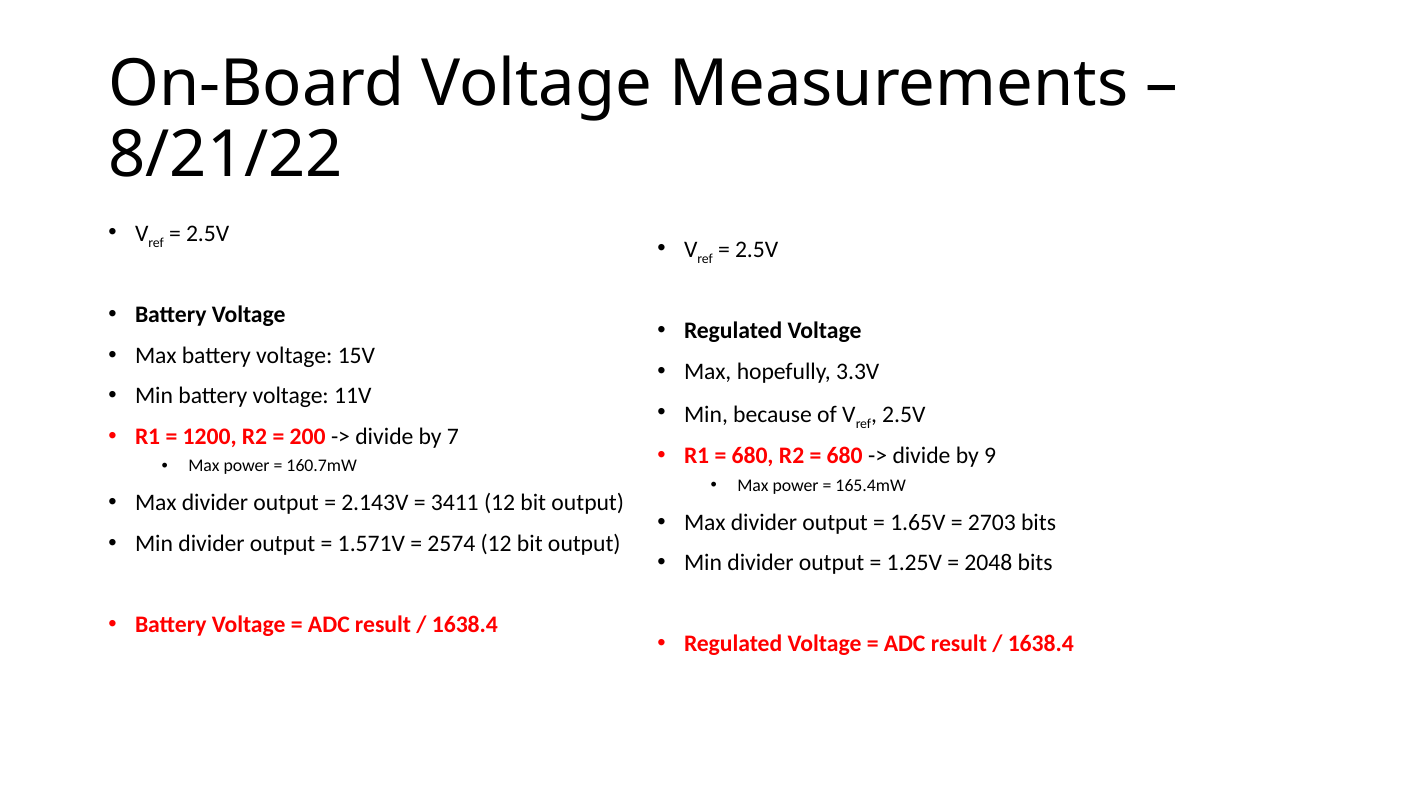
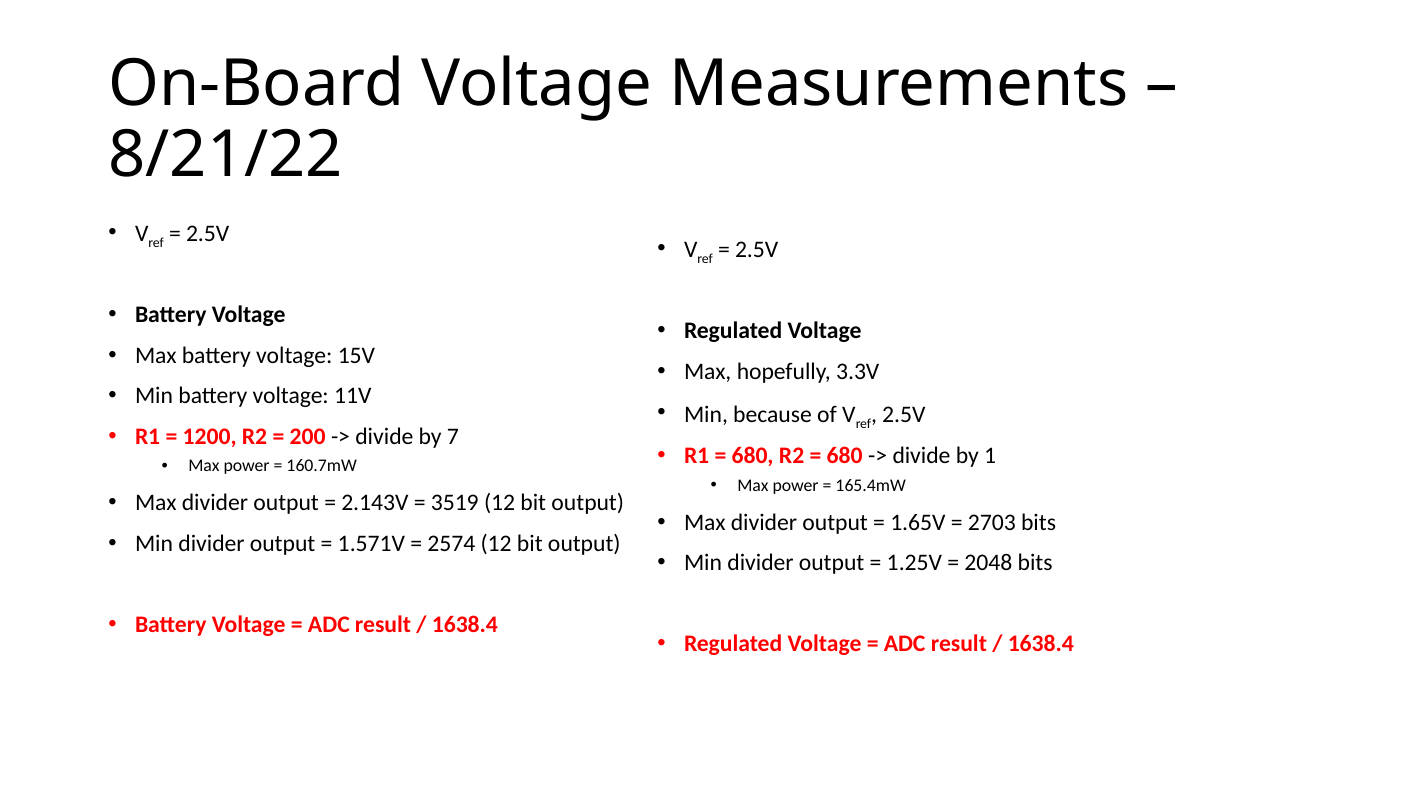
9: 9 -> 1 (990, 455)
3411: 3411 -> 3519 (455, 503)
